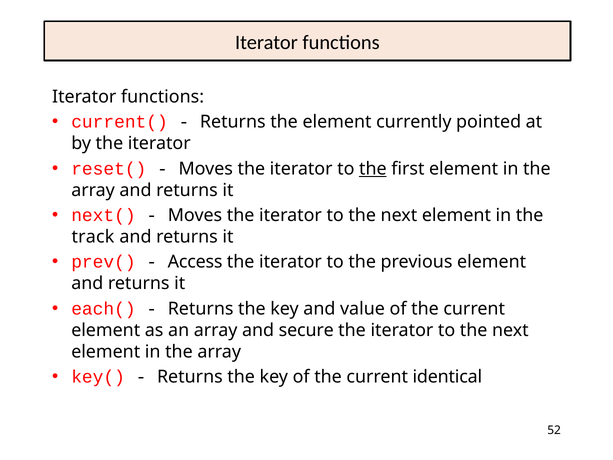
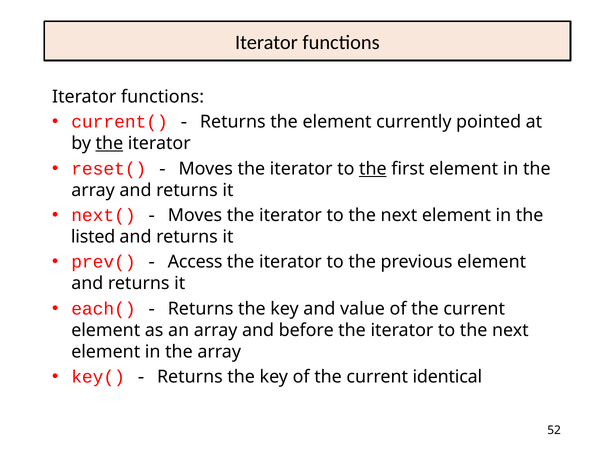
the underline: none -> present (109, 143)
track: track -> listed (93, 237)
secure: secure -> before (306, 330)
